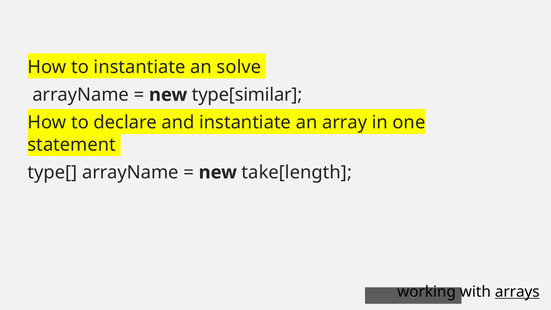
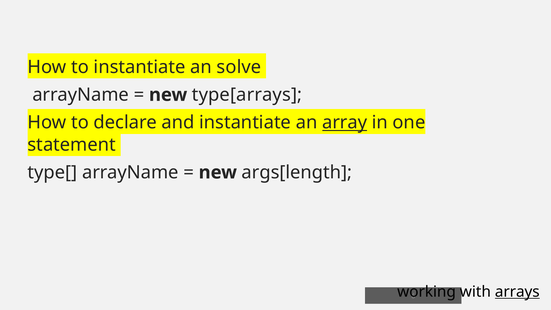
type[similar: type[similar -> type[arrays (247, 95)
array underline: none -> present (345, 123)
take[length: take[length -> args[length (297, 172)
